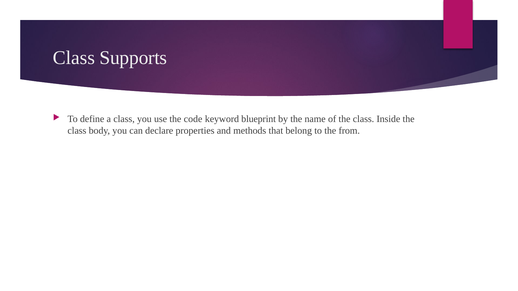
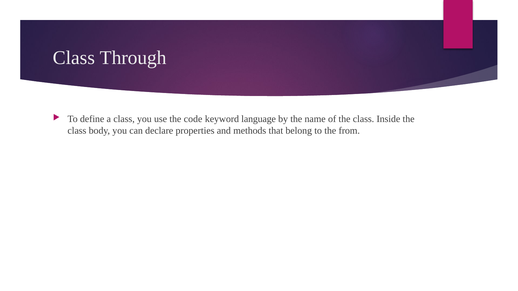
Supports: Supports -> Through (133, 58)
blueprint: blueprint -> language (259, 119)
